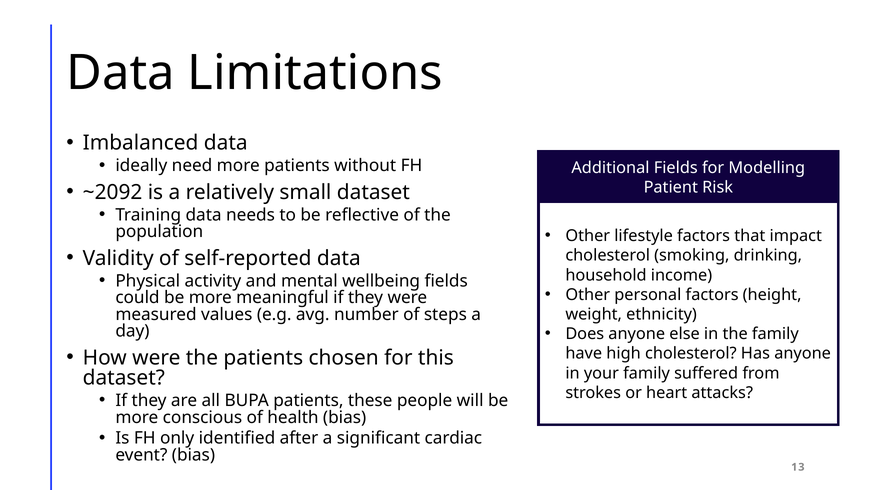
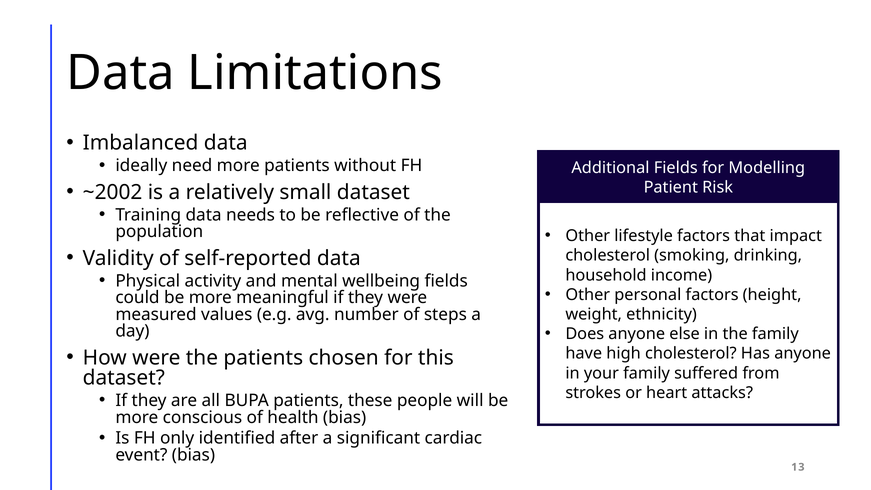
~2092: ~2092 -> ~2002 (113, 192)
